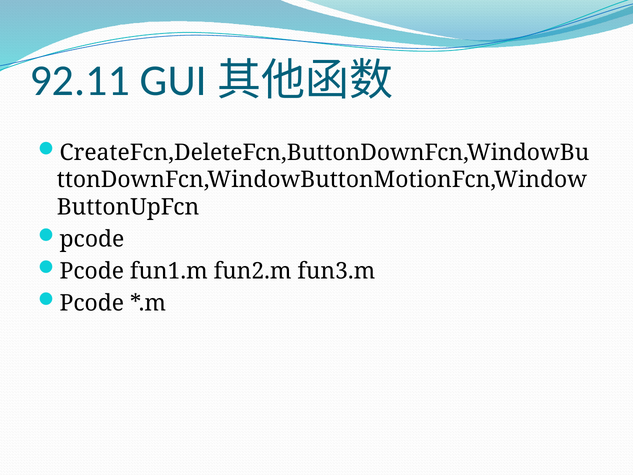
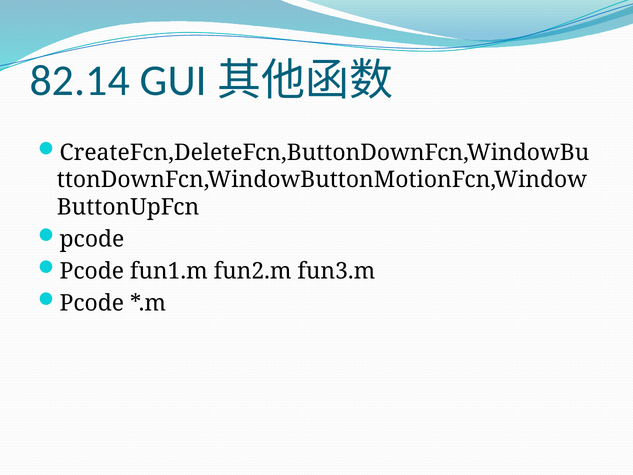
92.11: 92.11 -> 82.14 (80, 81)
